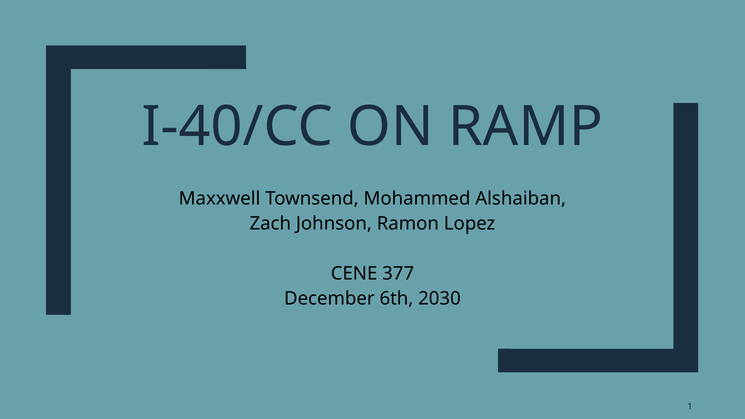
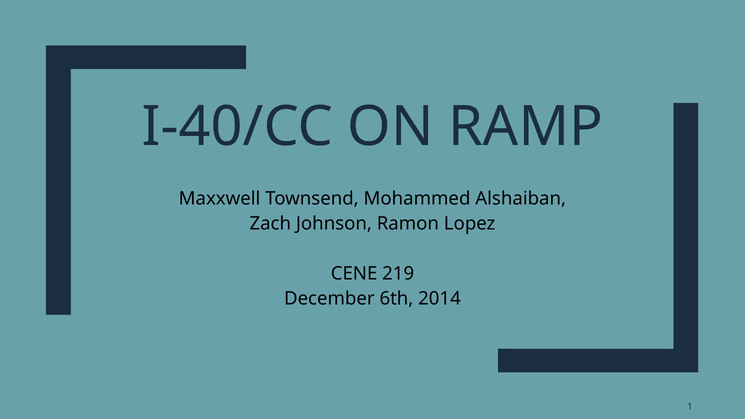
377: 377 -> 219 (398, 274)
2030: 2030 -> 2014 (439, 299)
